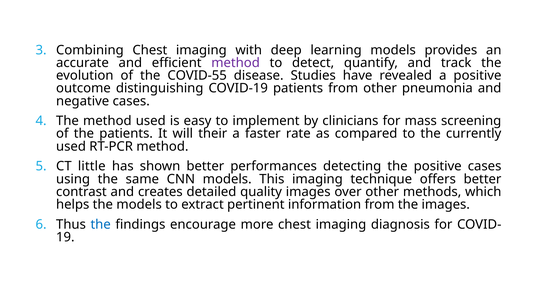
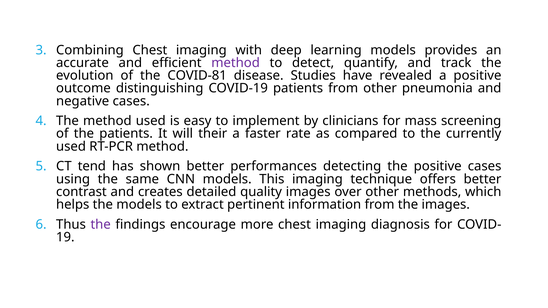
COVID-55: COVID-55 -> COVID-81 (197, 76)
little: little -> tend (92, 166)
the colour: blue -> purple (101, 225)
